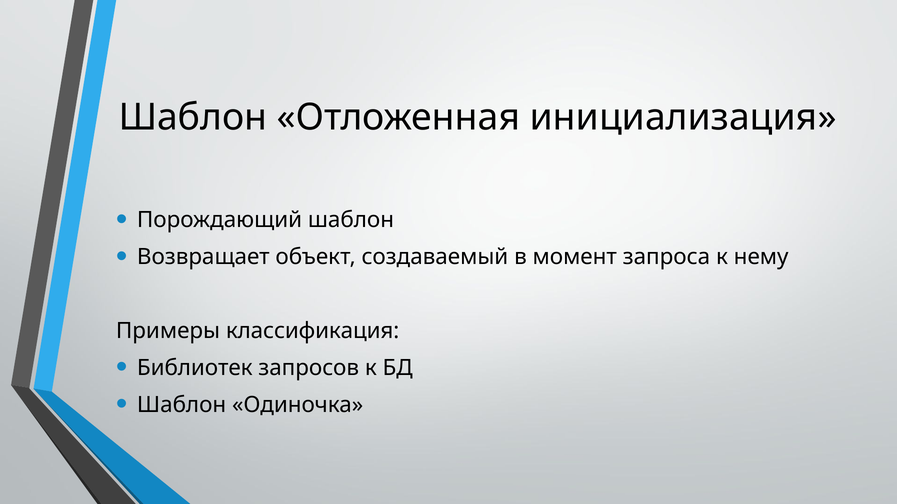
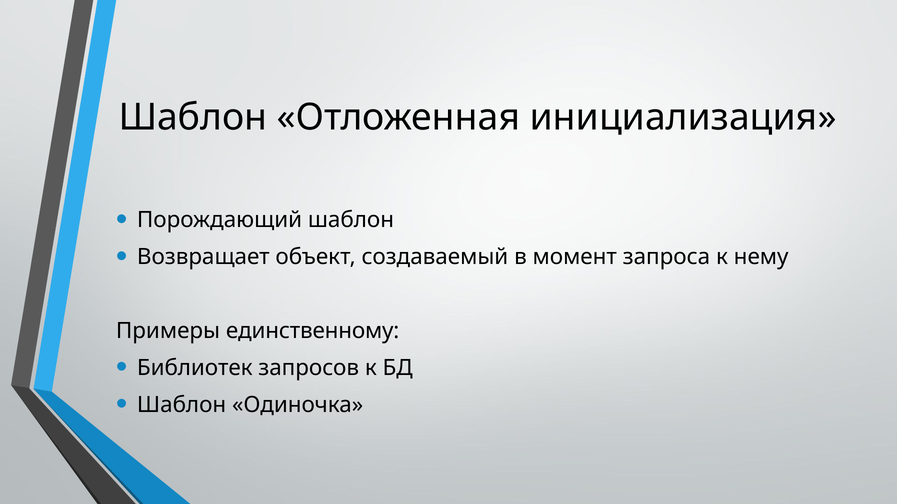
классификация: классификация -> единственному (313, 331)
